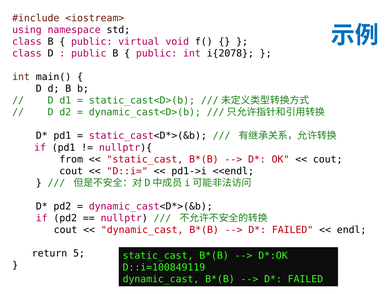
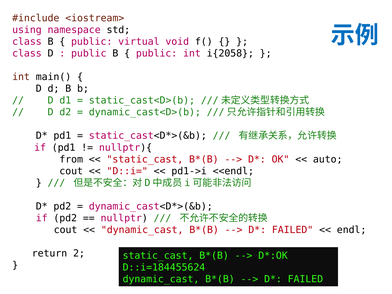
i{2078: i{2078 -> i{2058 (230, 53)
cout: cout -> auto (328, 159)
5: 5 -> 2 (79, 253)
D::i=100849119: D::i=100849119 -> D::i=184455624 (164, 267)
